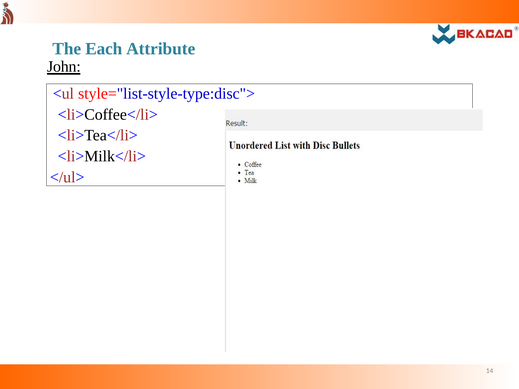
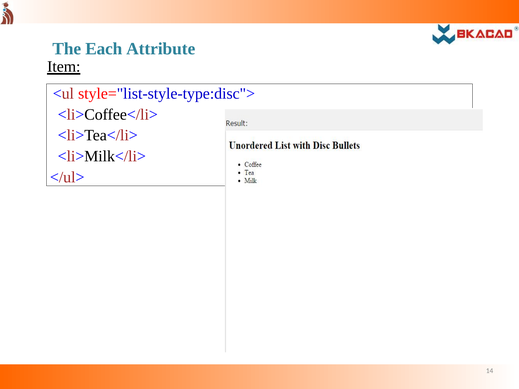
John: John -> Item (64, 67)
